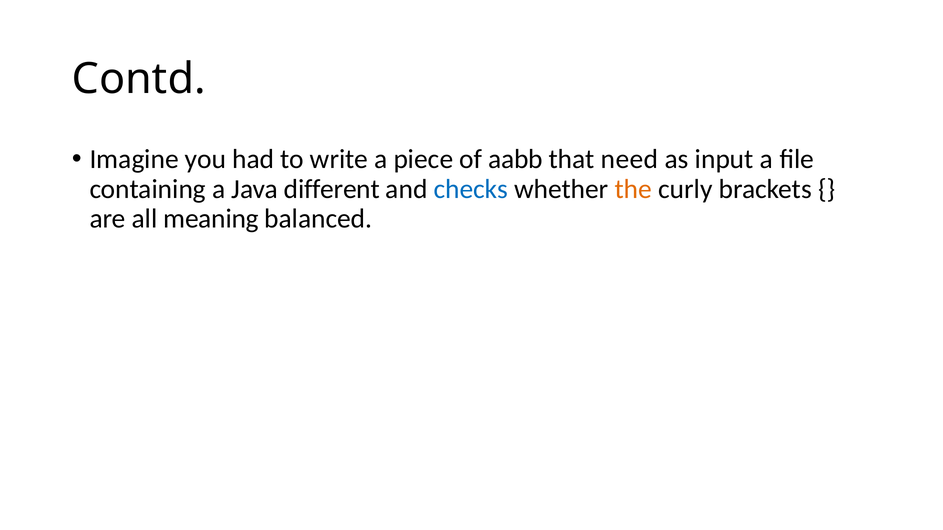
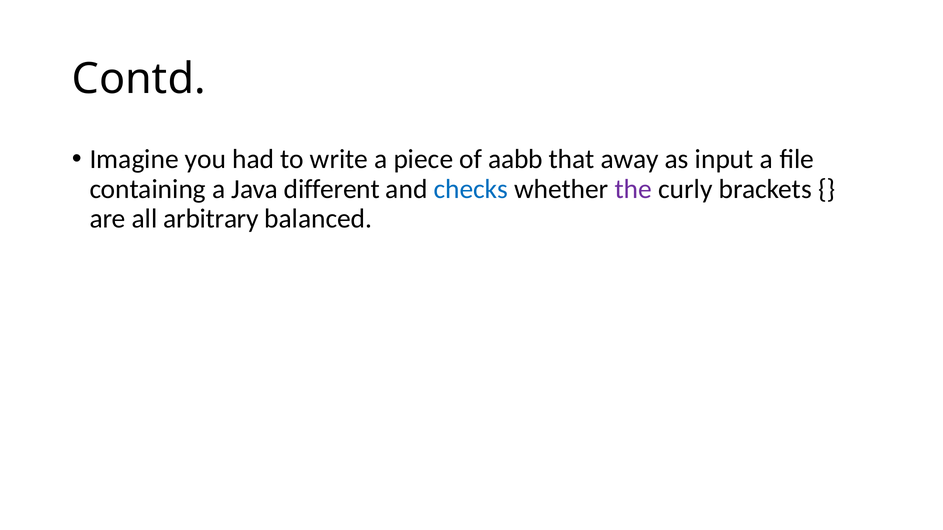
need: need -> away (630, 159)
the colour: orange -> purple (633, 189)
meaning: meaning -> arbitrary (211, 219)
